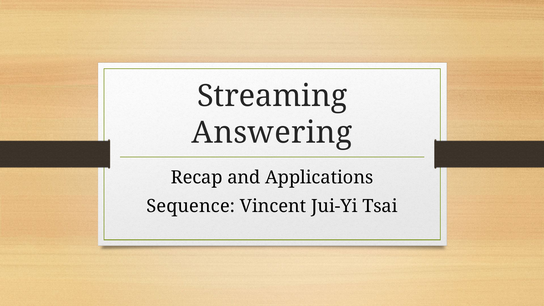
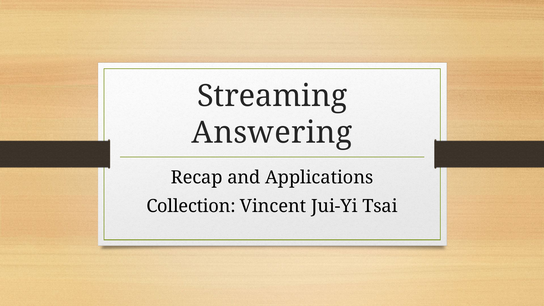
Sequence: Sequence -> Collection (191, 206)
